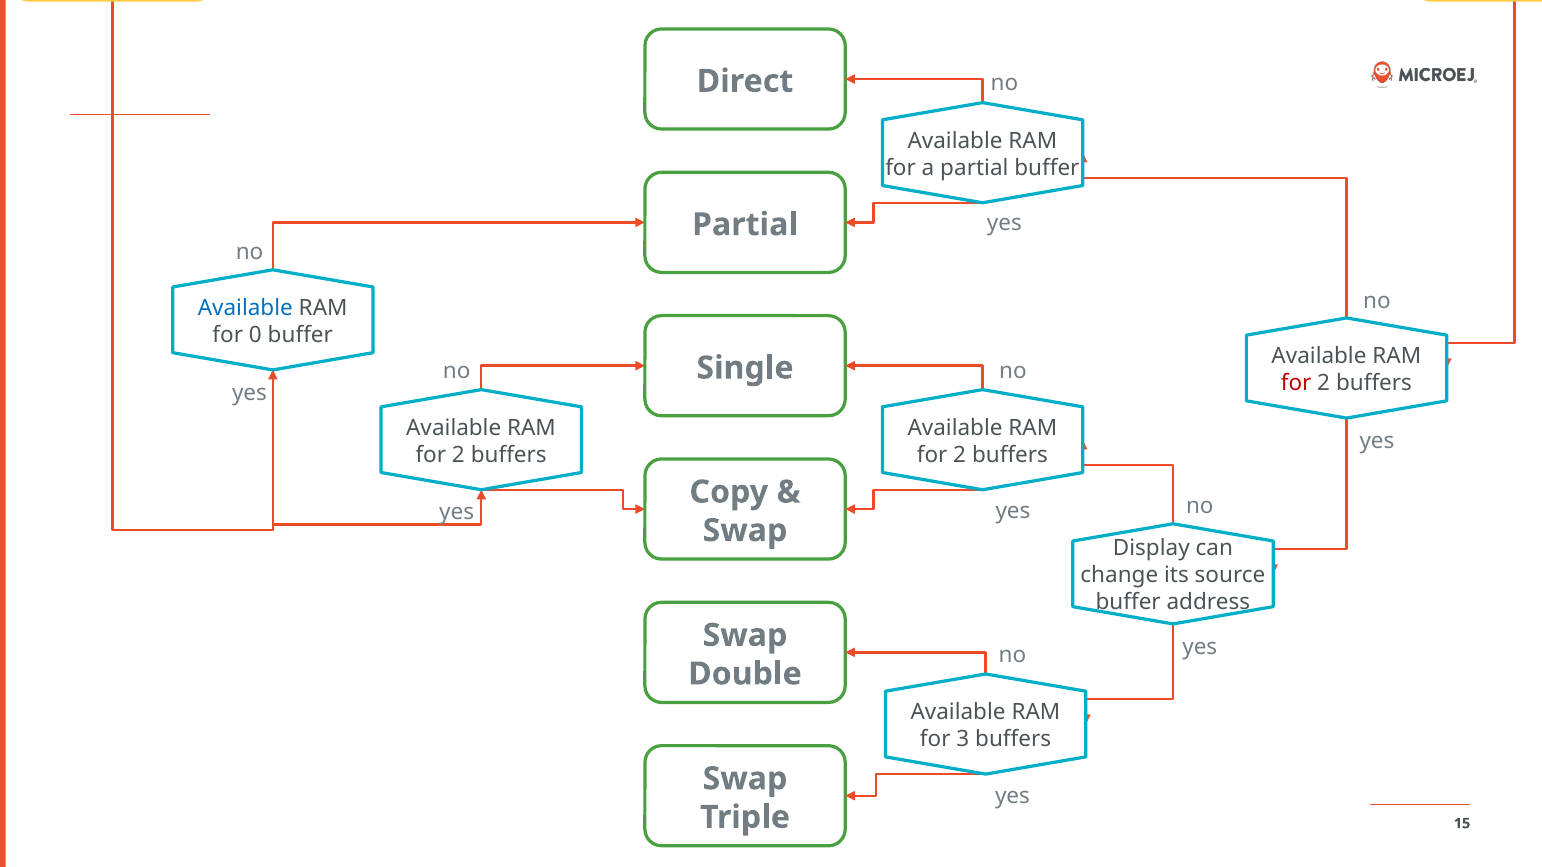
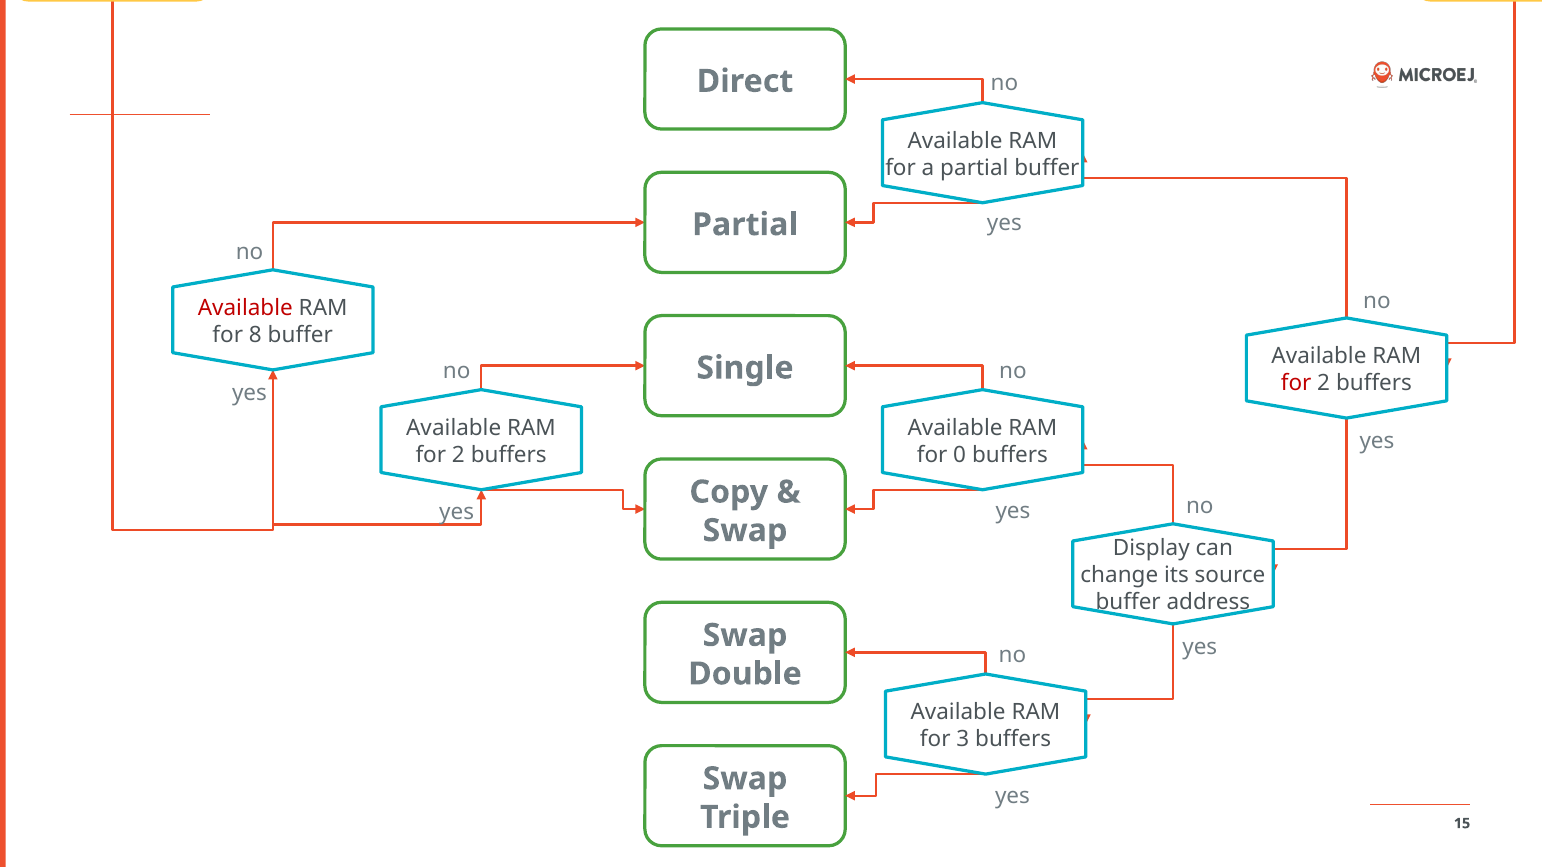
Available colour: blue -> red (245, 308)
0: 0 -> 8 (255, 335)
2: 2 -> 0 (960, 455)
